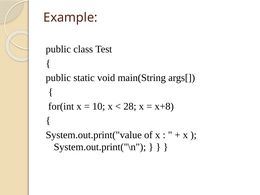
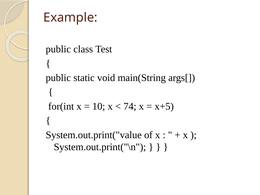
28: 28 -> 74 (130, 106)
x+8: x+8 -> x+5 (164, 106)
